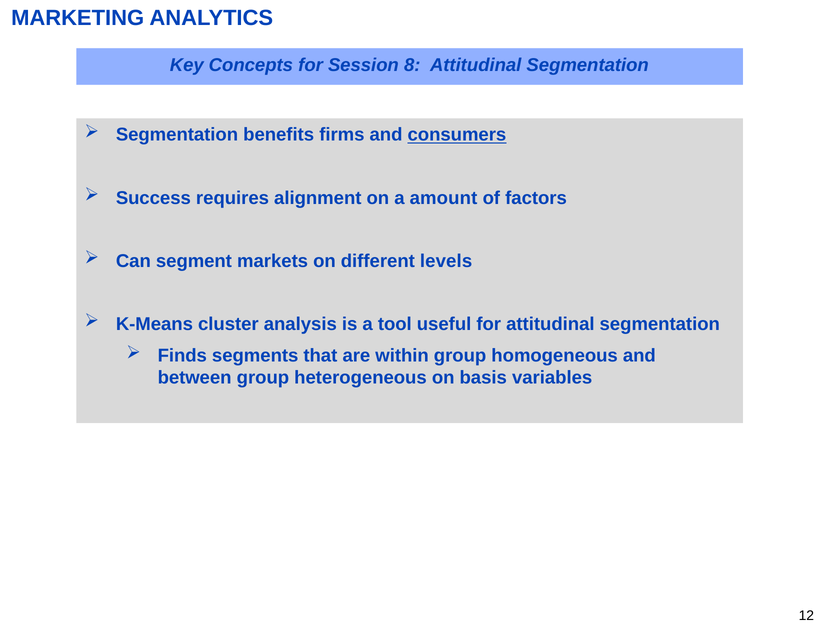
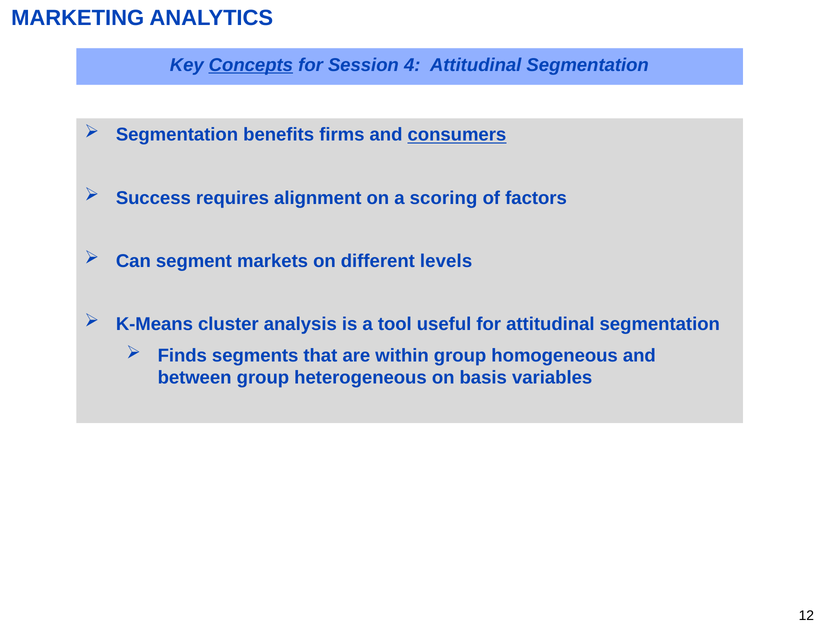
Concepts underline: none -> present (251, 65)
8: 8 -> 4 (412, 65)
amount: amount -> scoring (443, 198)
